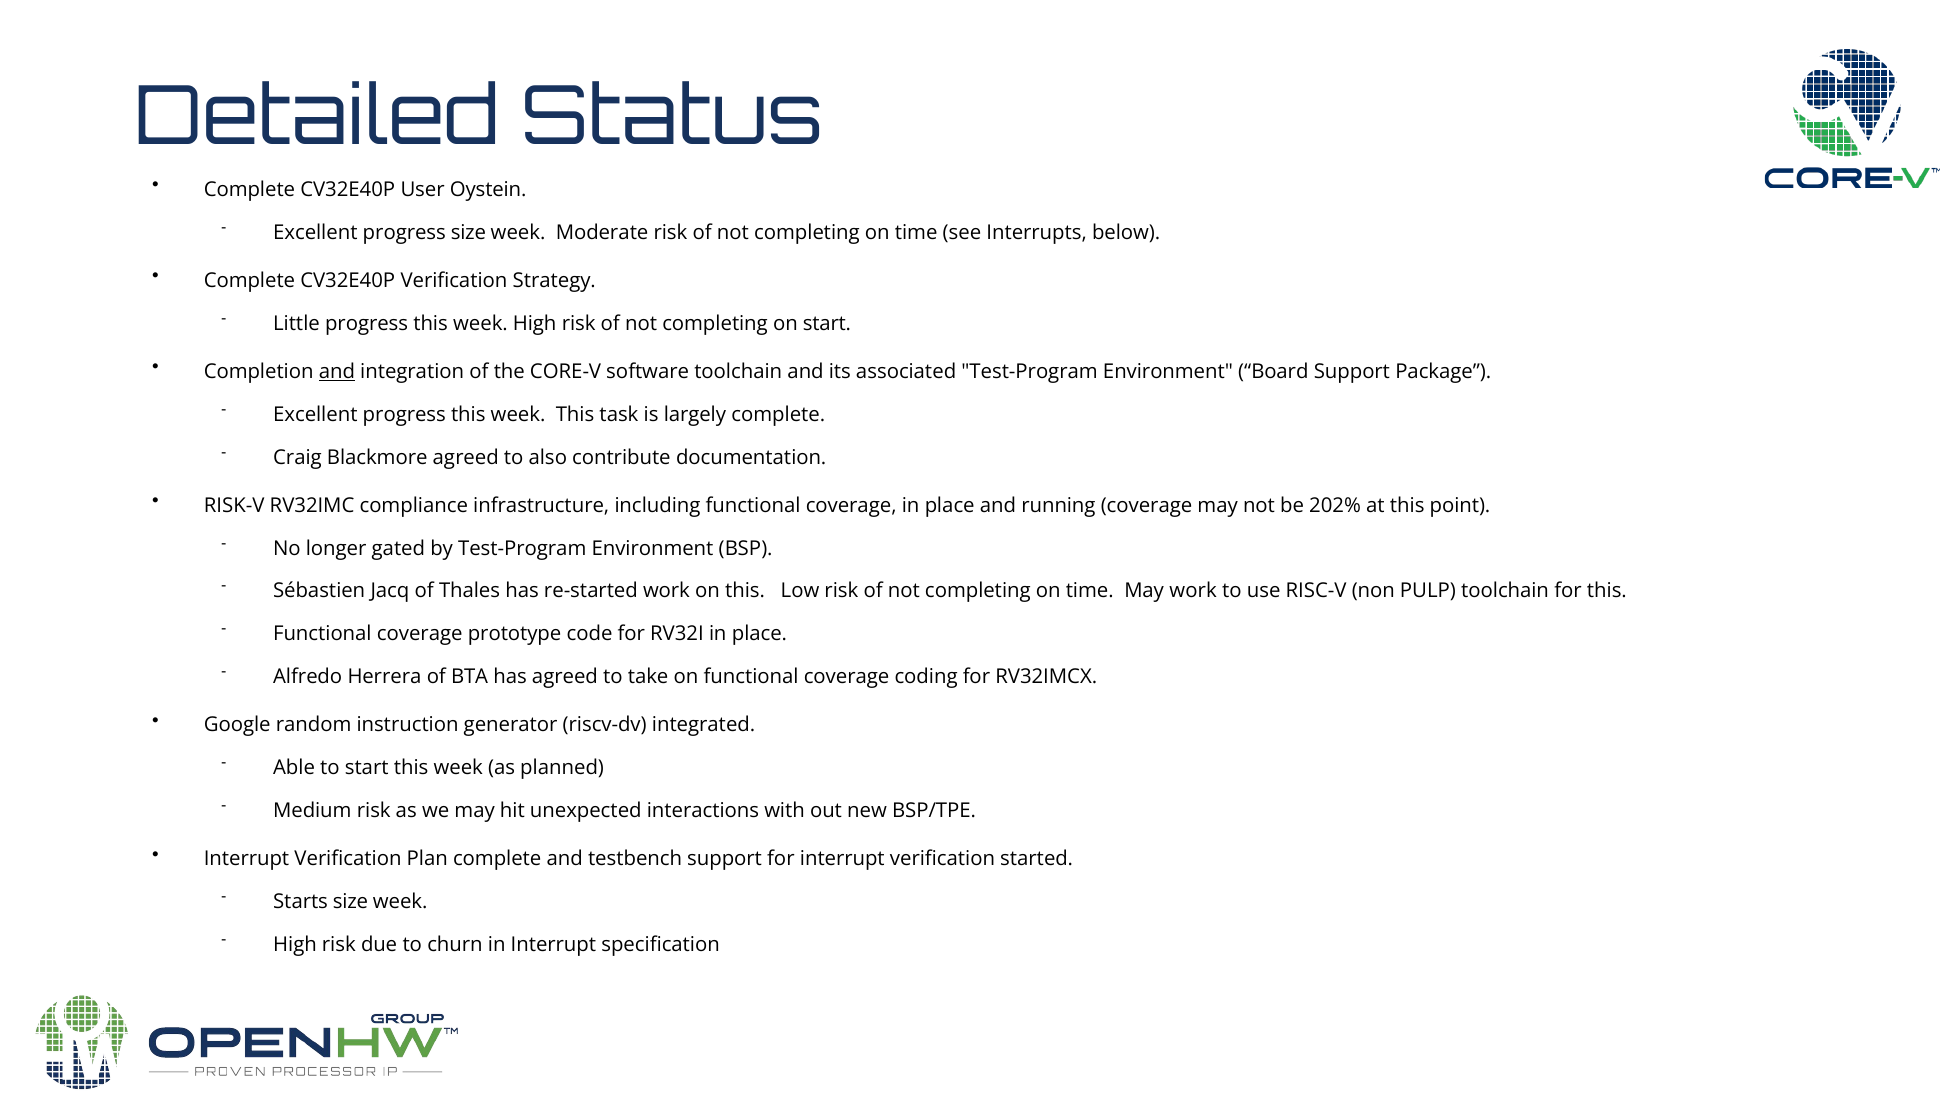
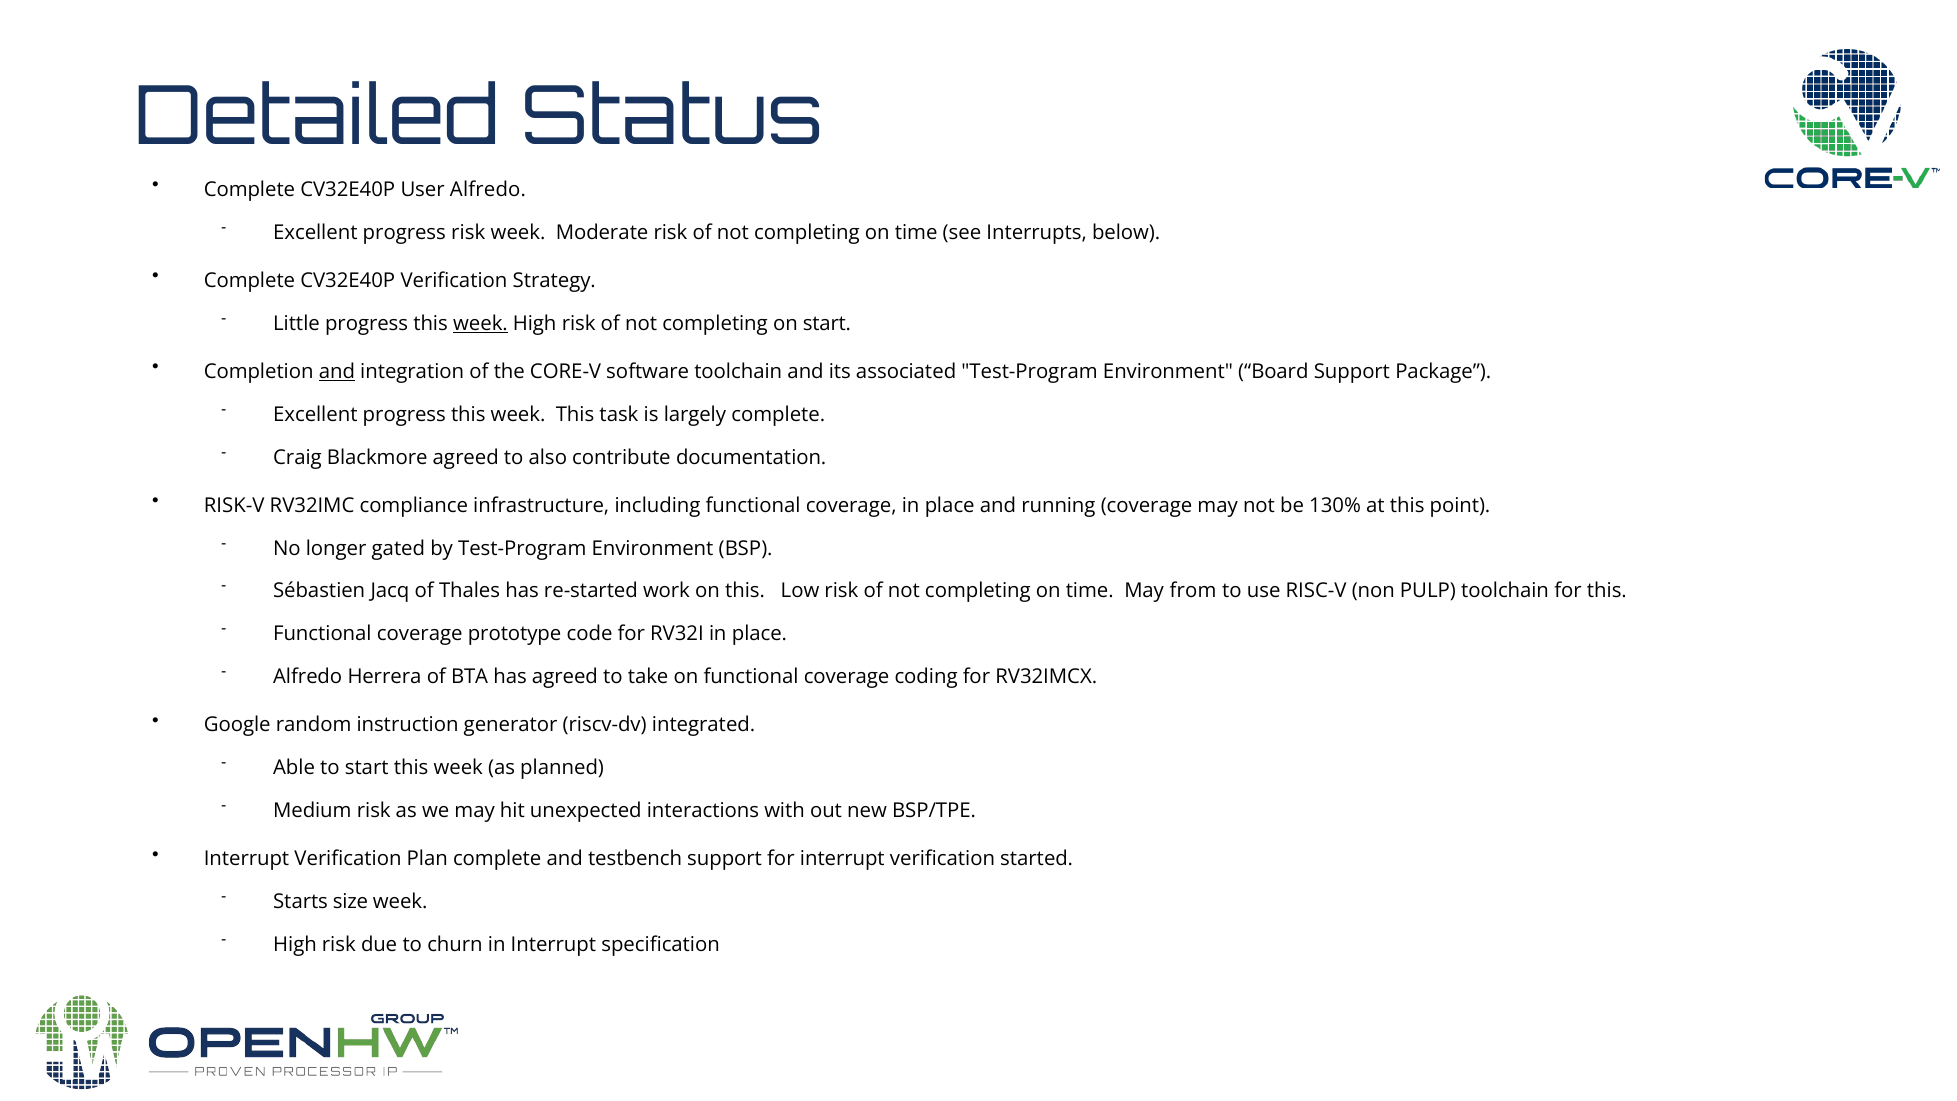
User Oystein: Oystein -> Alfredo (488, 190)
progress size: size -> risk (468, 232)
week underline: none -> present (480, 323)
202%: 202% -> 130% (1335, 505)
May work: work -> from (1193, 591)
